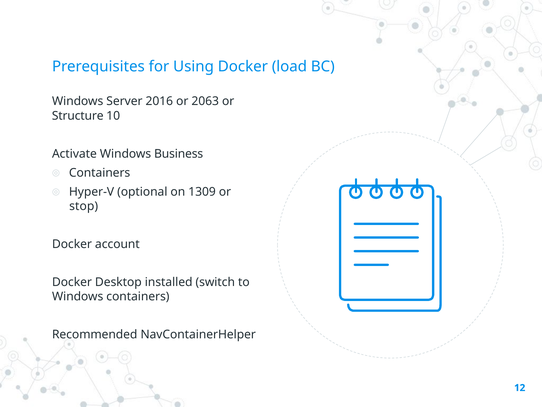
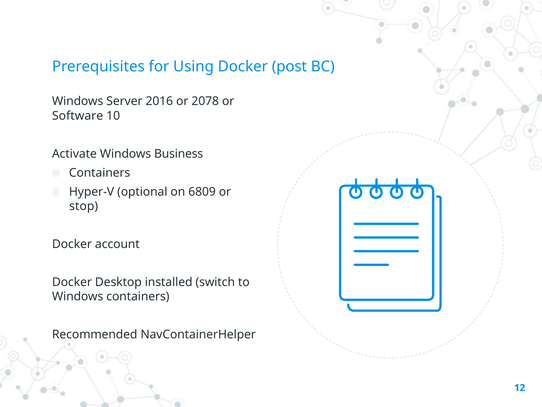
load: load -> post (289, 66)
2063: 2063 -> 2078 (205, 101)
Structure: Structure -> Software (78, 116)
1309: 1309 -> 6809 (202, 192)
